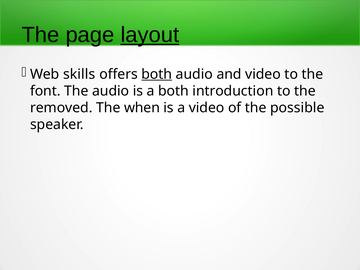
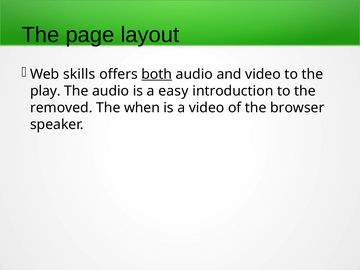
layout underline: present -> none (150, 35)
font: font -> play (45, 91)
a both: both -> easy (173, 91)
possible: possible -> browser (297, 108)
